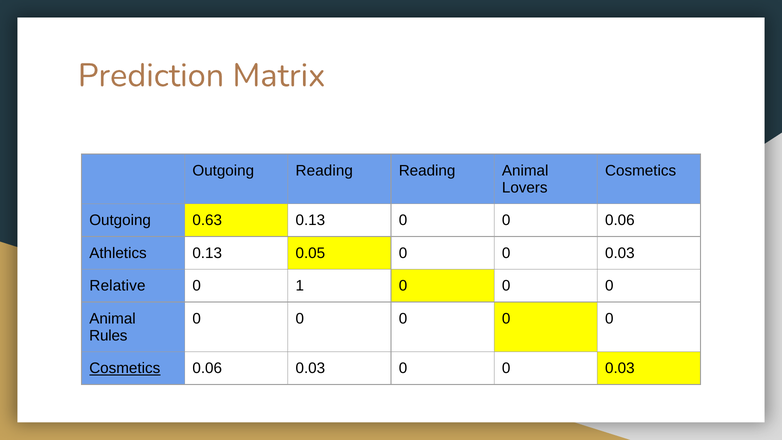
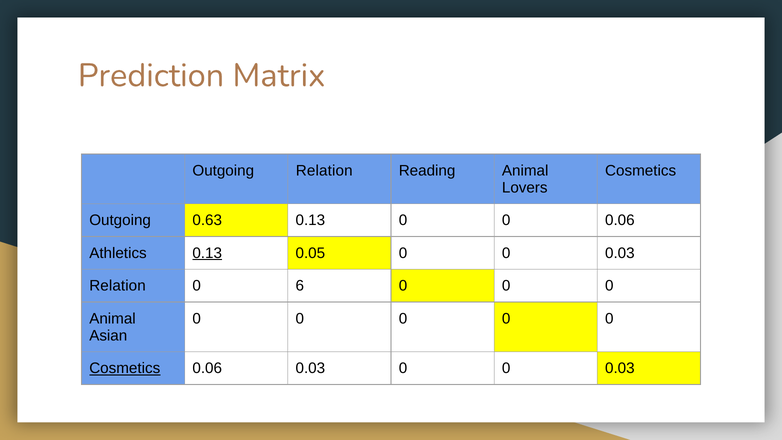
Outgoing Reading: Reading -> Relation (324, 171)
0.13 underline: none -> present (207, 253)
Relative: Relative -> Relation (118, 286)
1: 1 -> 6 (300, 286)
Rules: Rules -> Asian (108, 336)
